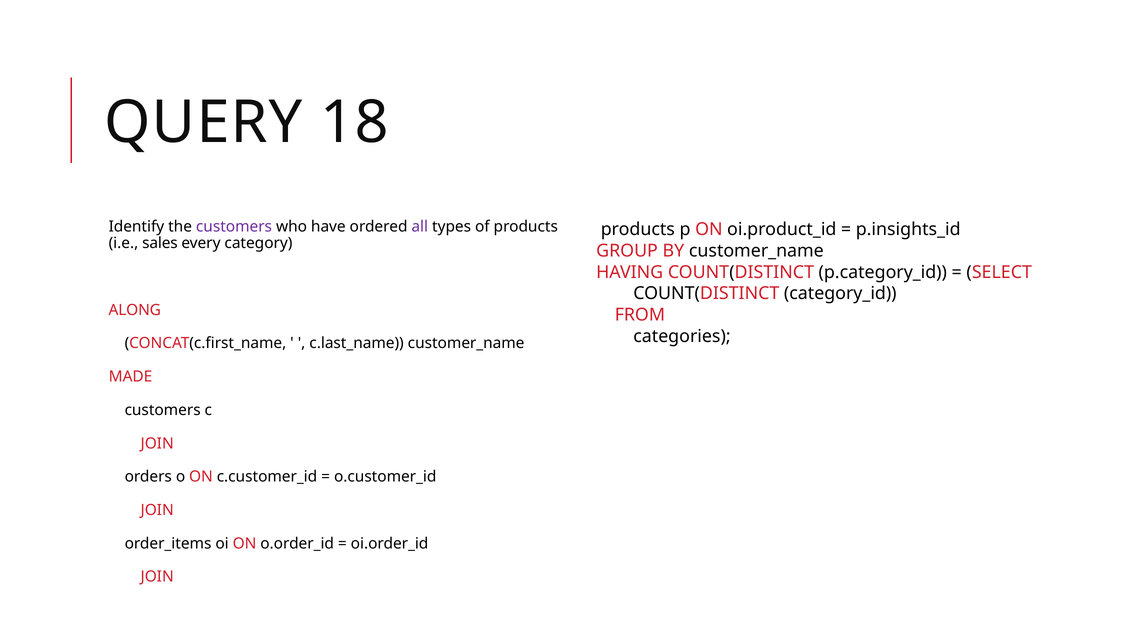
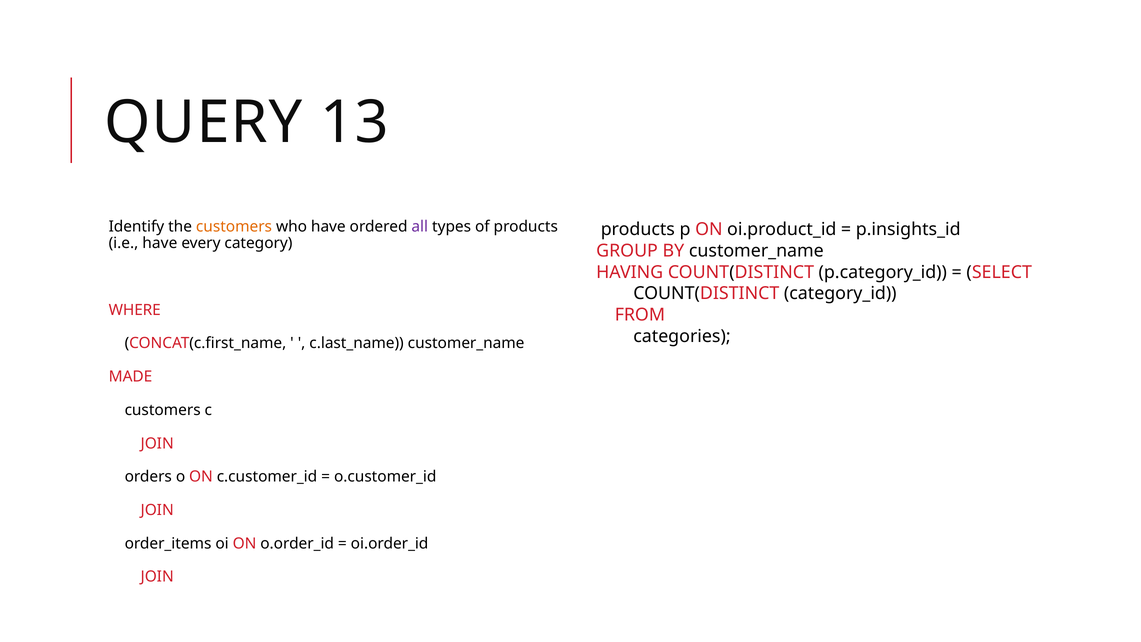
18: 18 -> 13 (355, 122)
customers colour: purple -> orange (234, 226)
i.e sales: sales -> have (160, 243)
ALONG: ALONG -> WHERE (135, 310)
